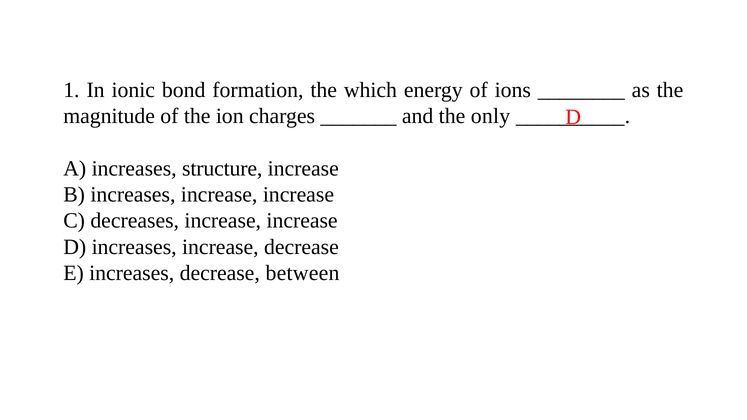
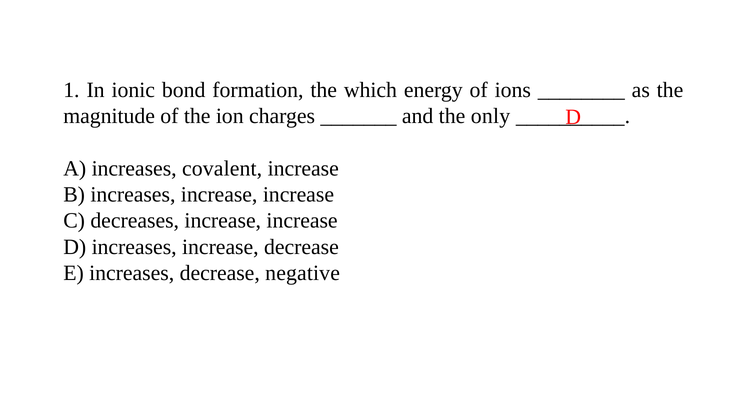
structure: structure -> covalent (222, 169)
between: between -> negative (303, 273)
